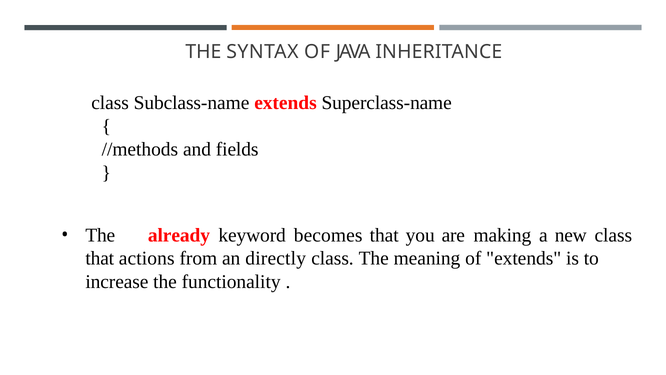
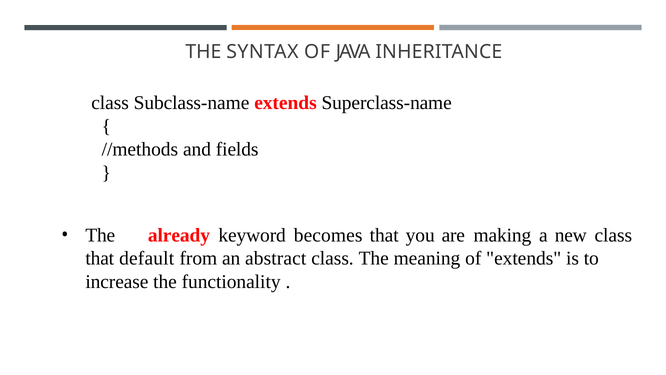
actions: actions -> default (147, 258)
directly: directly -> abstract (276, 258)
